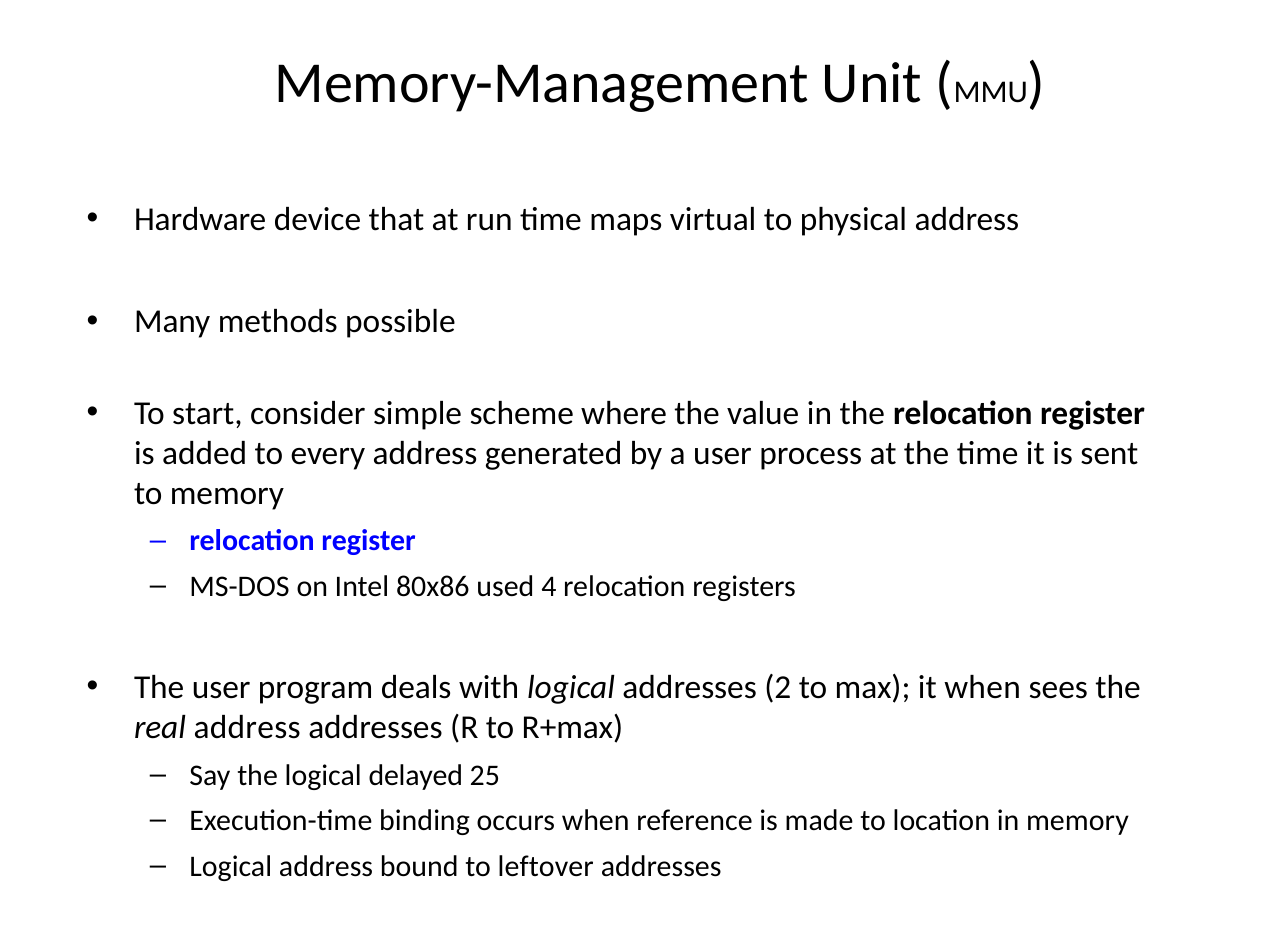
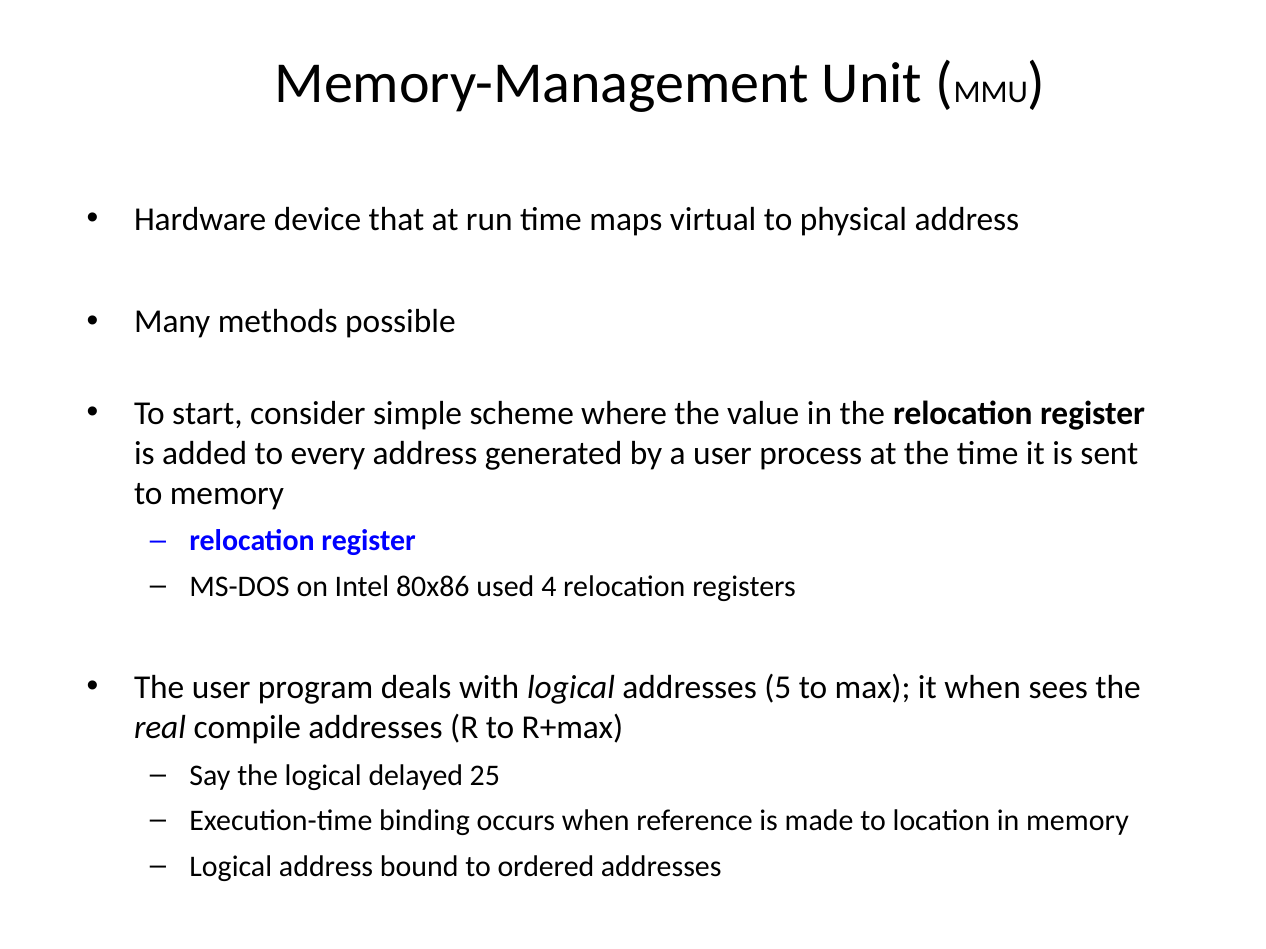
2: 2 -> 5 (778, 688)
real address: address -> compile (247, 728)
leftover: leftover -> ordered (546, 867)
